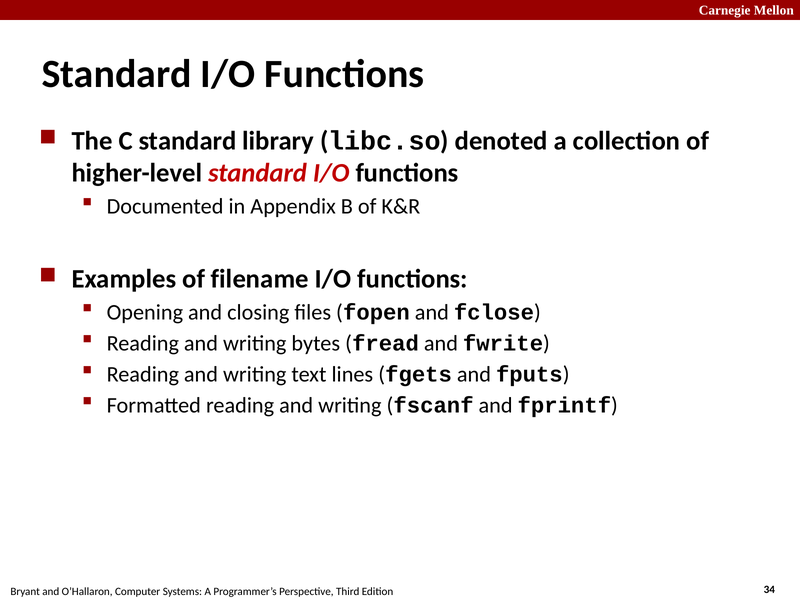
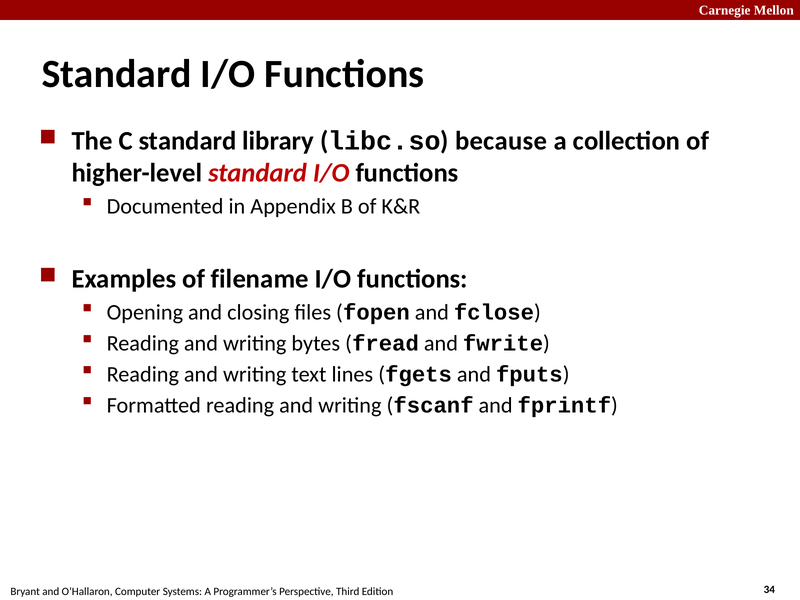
denoted: denoted -> because (501, 141)
